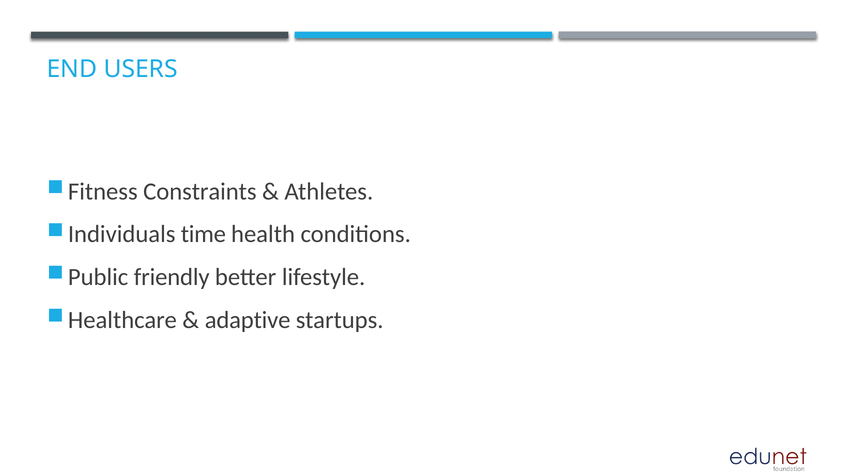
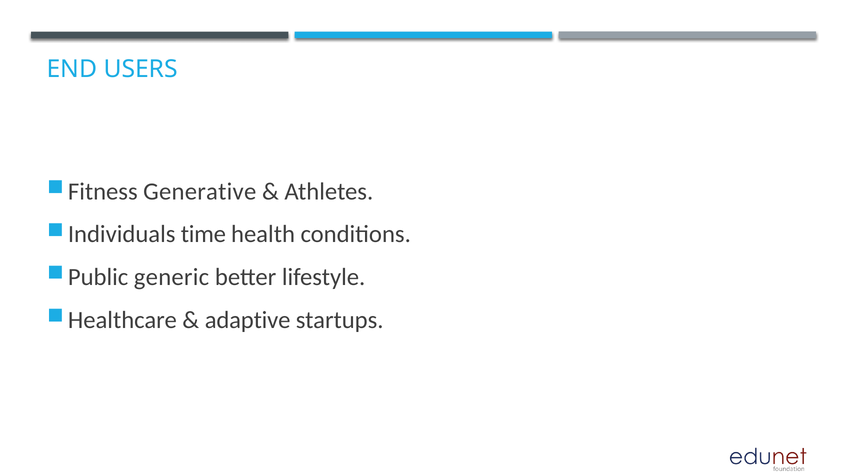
Constraints: Constraints -> Generative (200, 192)
friendly: friendly -> generic (172, 277)
